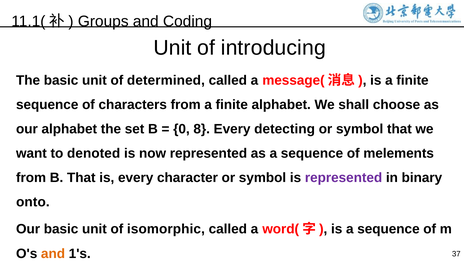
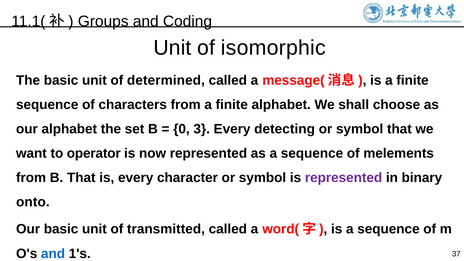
introducing: introducing -> isomorphic (273, 48)
8: 8 -> 3 (202, 129)
denoted: denoted -> operator (94, 153)
isomorphic: isomorphic -> transmitted (166, 229)
and colour: orange -> blue (53, 254)
